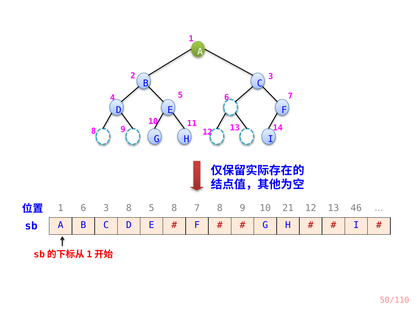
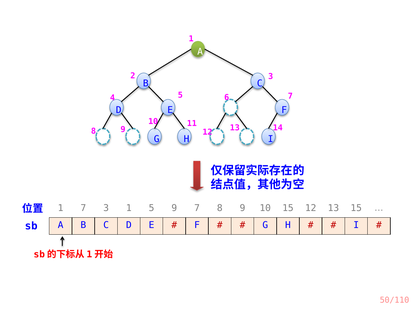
1 6: 6 -> 7 (83, 208)
3 8: 8 -> 1 (129, 208)
5 8: 8 -> 9 (174, 208)
10 21: 21 -> 15 (288, 208)
13 46: 46 -> 15 (356, 208)
